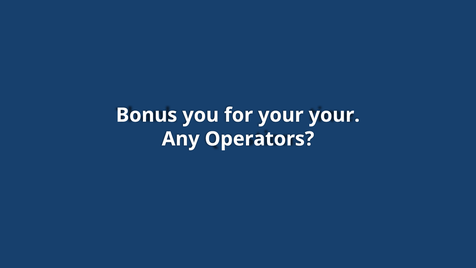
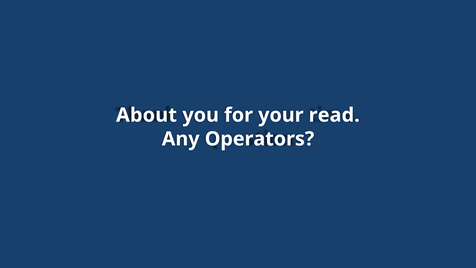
Bonus: Bonus -> About (147, 115)
your your: your -> read (334, 115)
